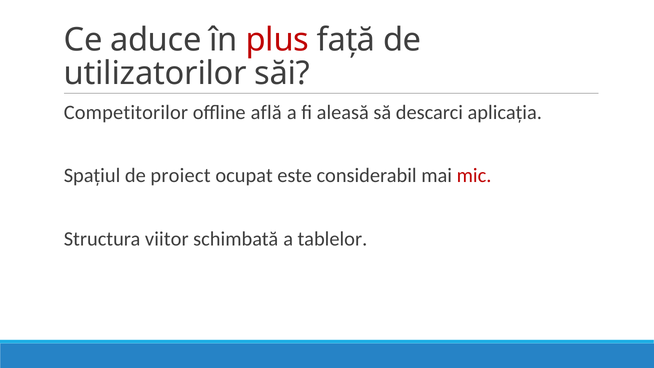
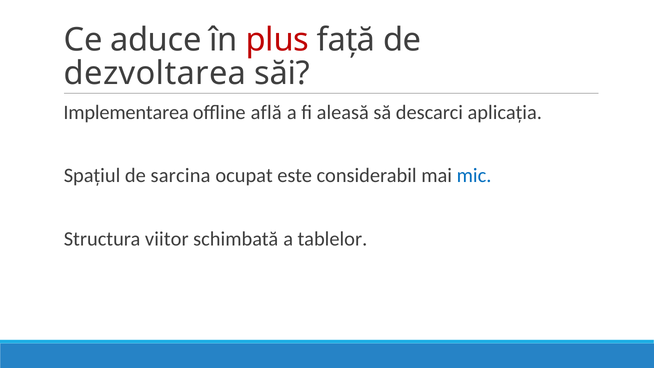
utilizatorilor: utilizatorilor -> dezvoltarea (155, 73)
Competitorilor: Competitorilor -> Implementarea (126, 112)
proiect: proiect -> sarcina (181, 176)
mic colour: red -> blue (474, 176)
